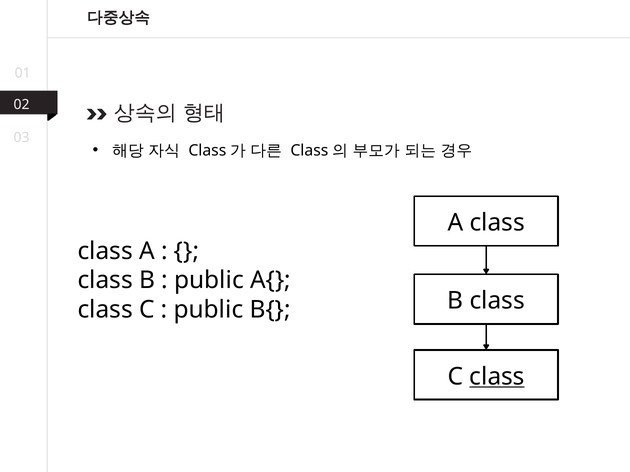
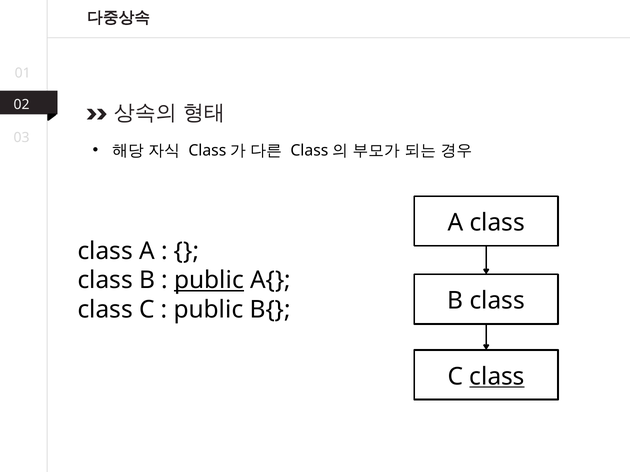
public underline: none -> present (209, 281)
